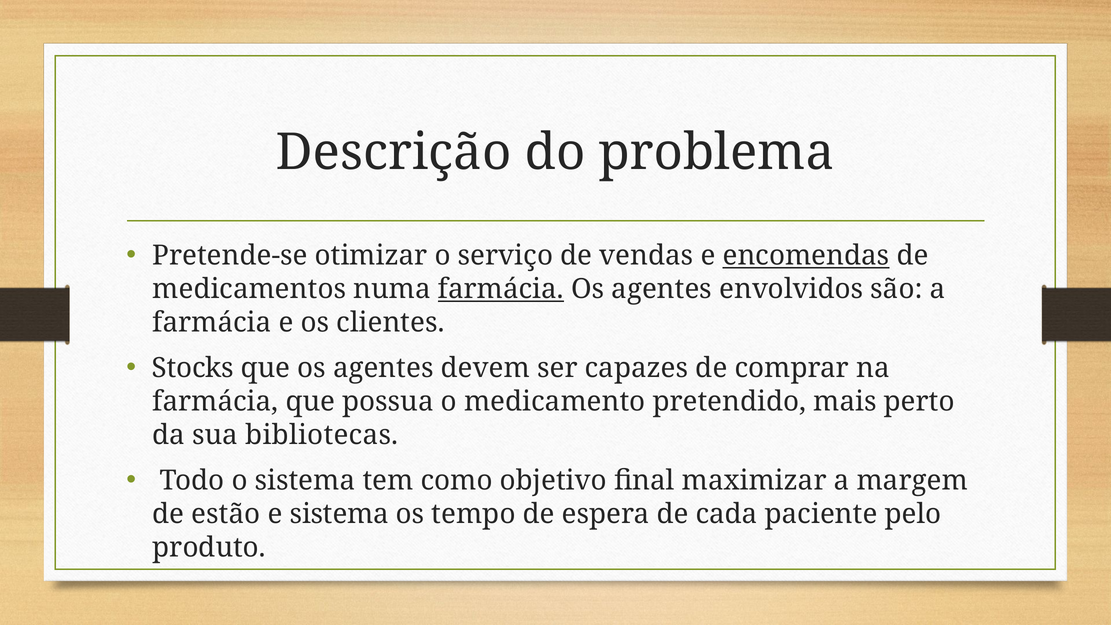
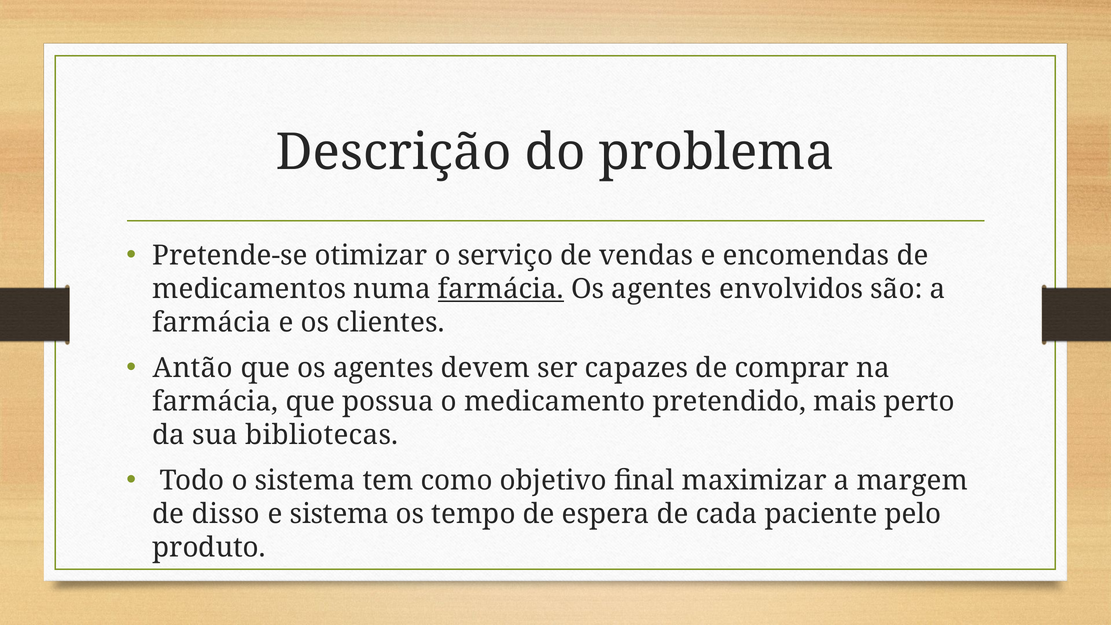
encomendas underline: present -> none (806, 256)
Stocks: Stocks -> Antão (193, 368)
estão: estão -> disso (226, 514)
